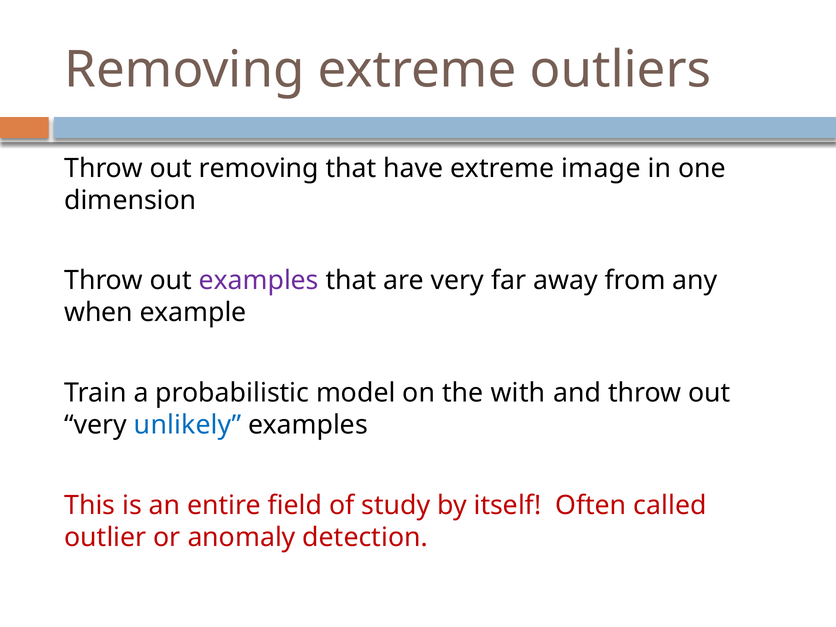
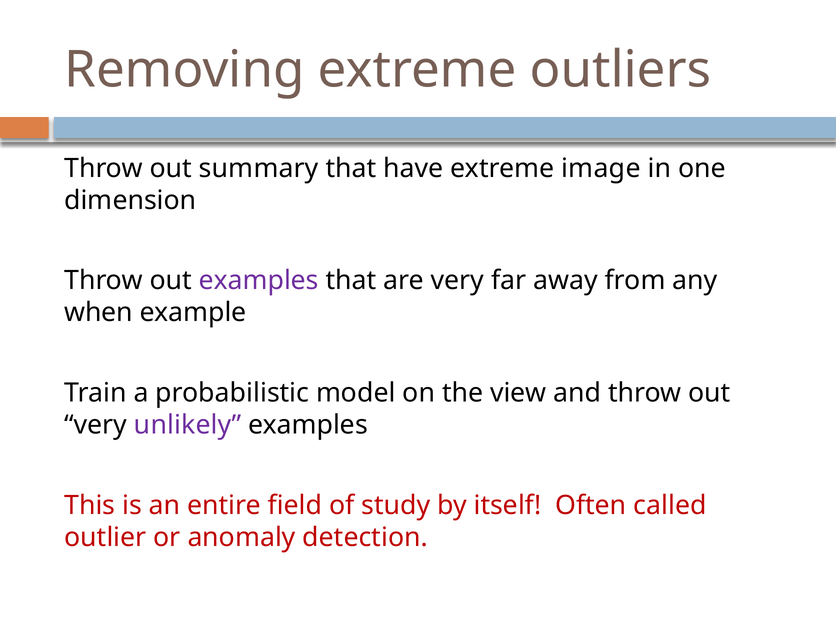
out removing: removing -> summary (259, 168)
with: with -> view (518, 393)
unlikely colour: blue -> purple (188, 425)
